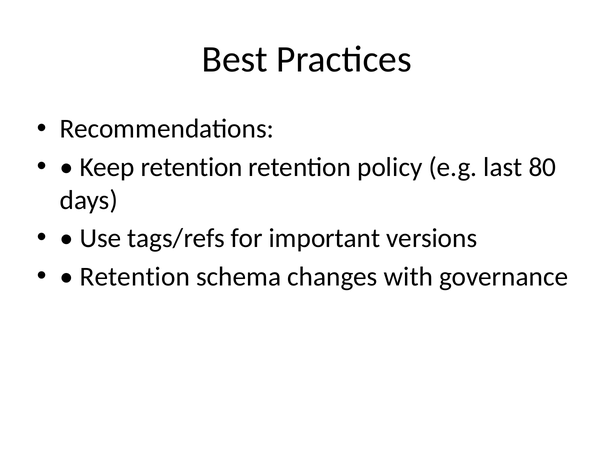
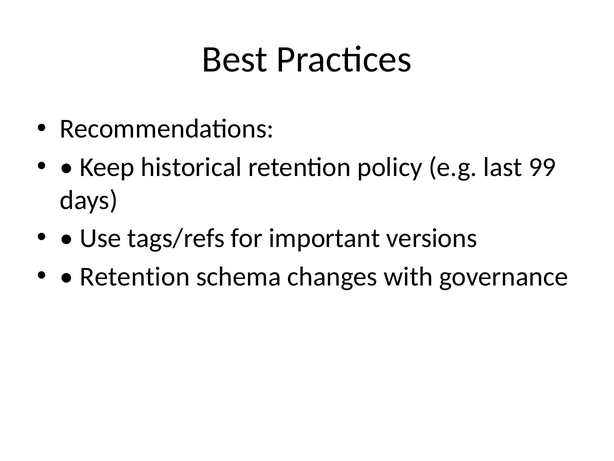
Keep retention: retention -> historical (191, 167)
80: 80 -> 99 (542, 167)
